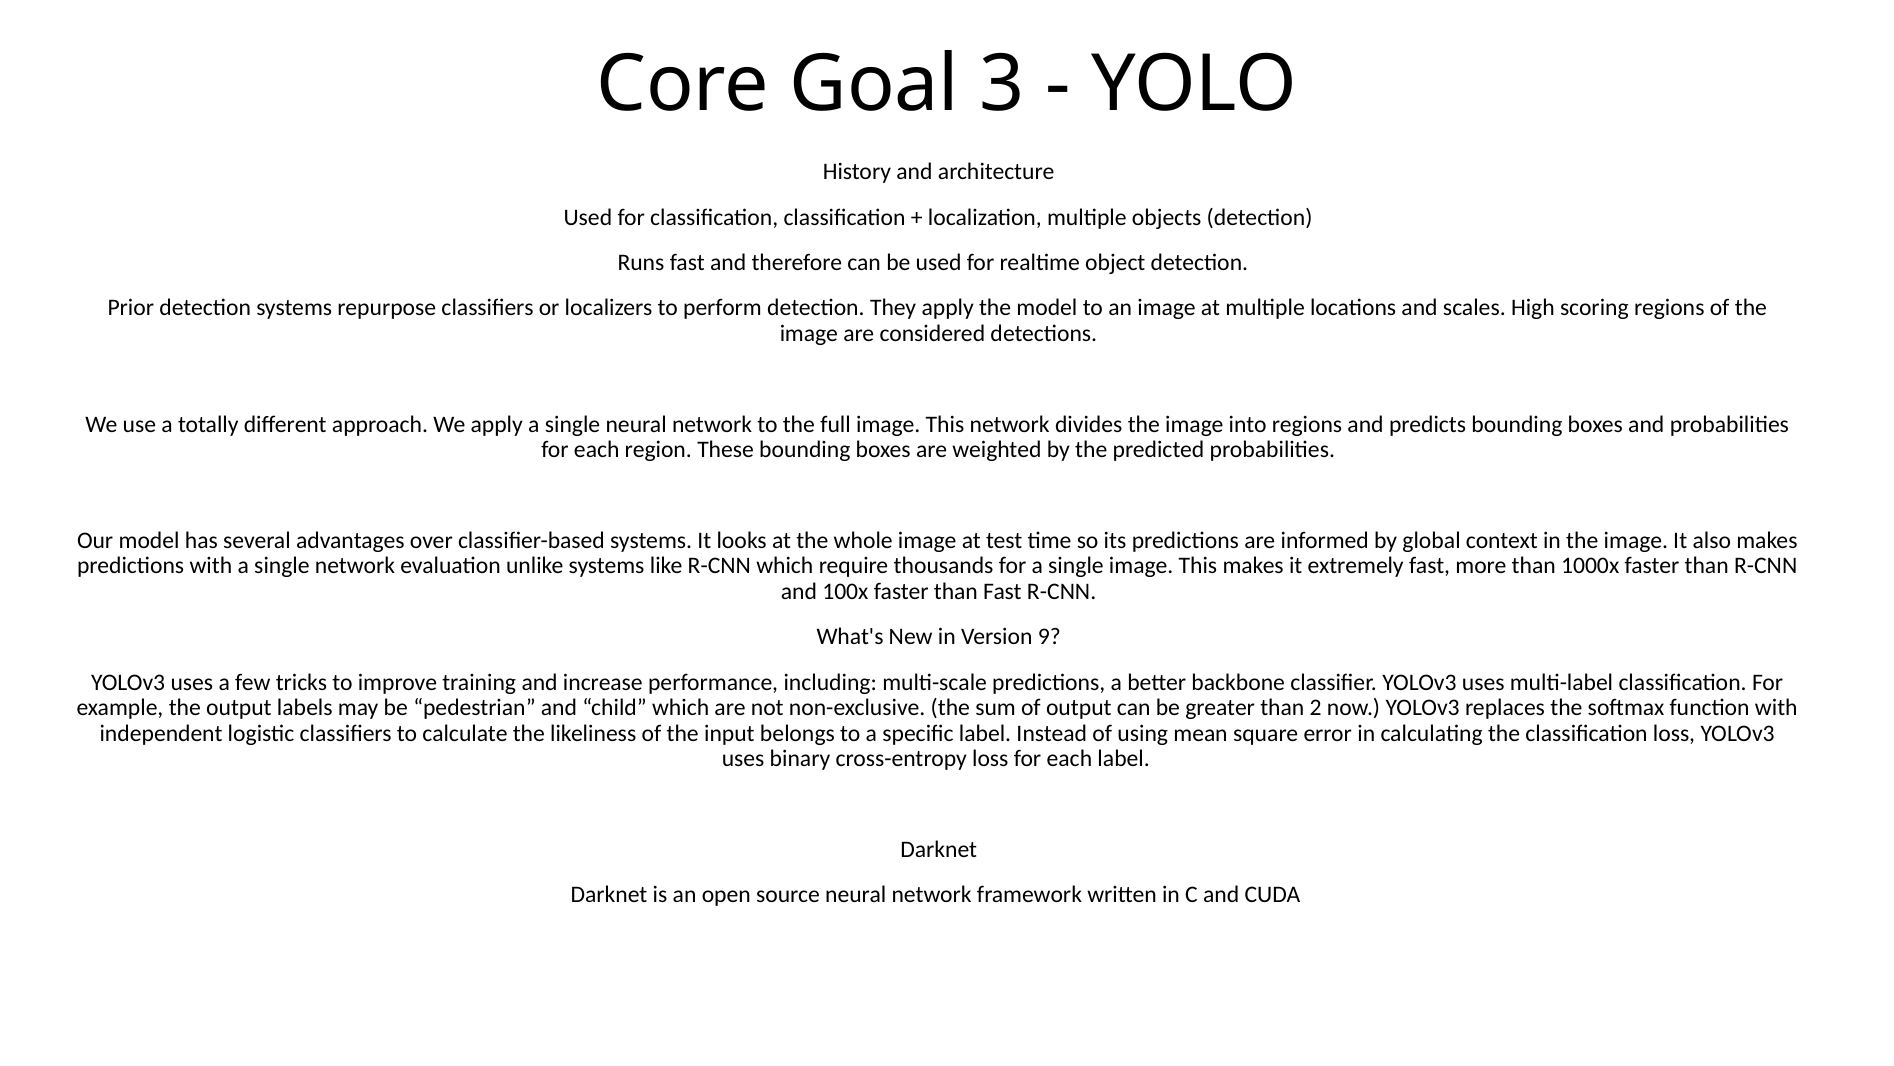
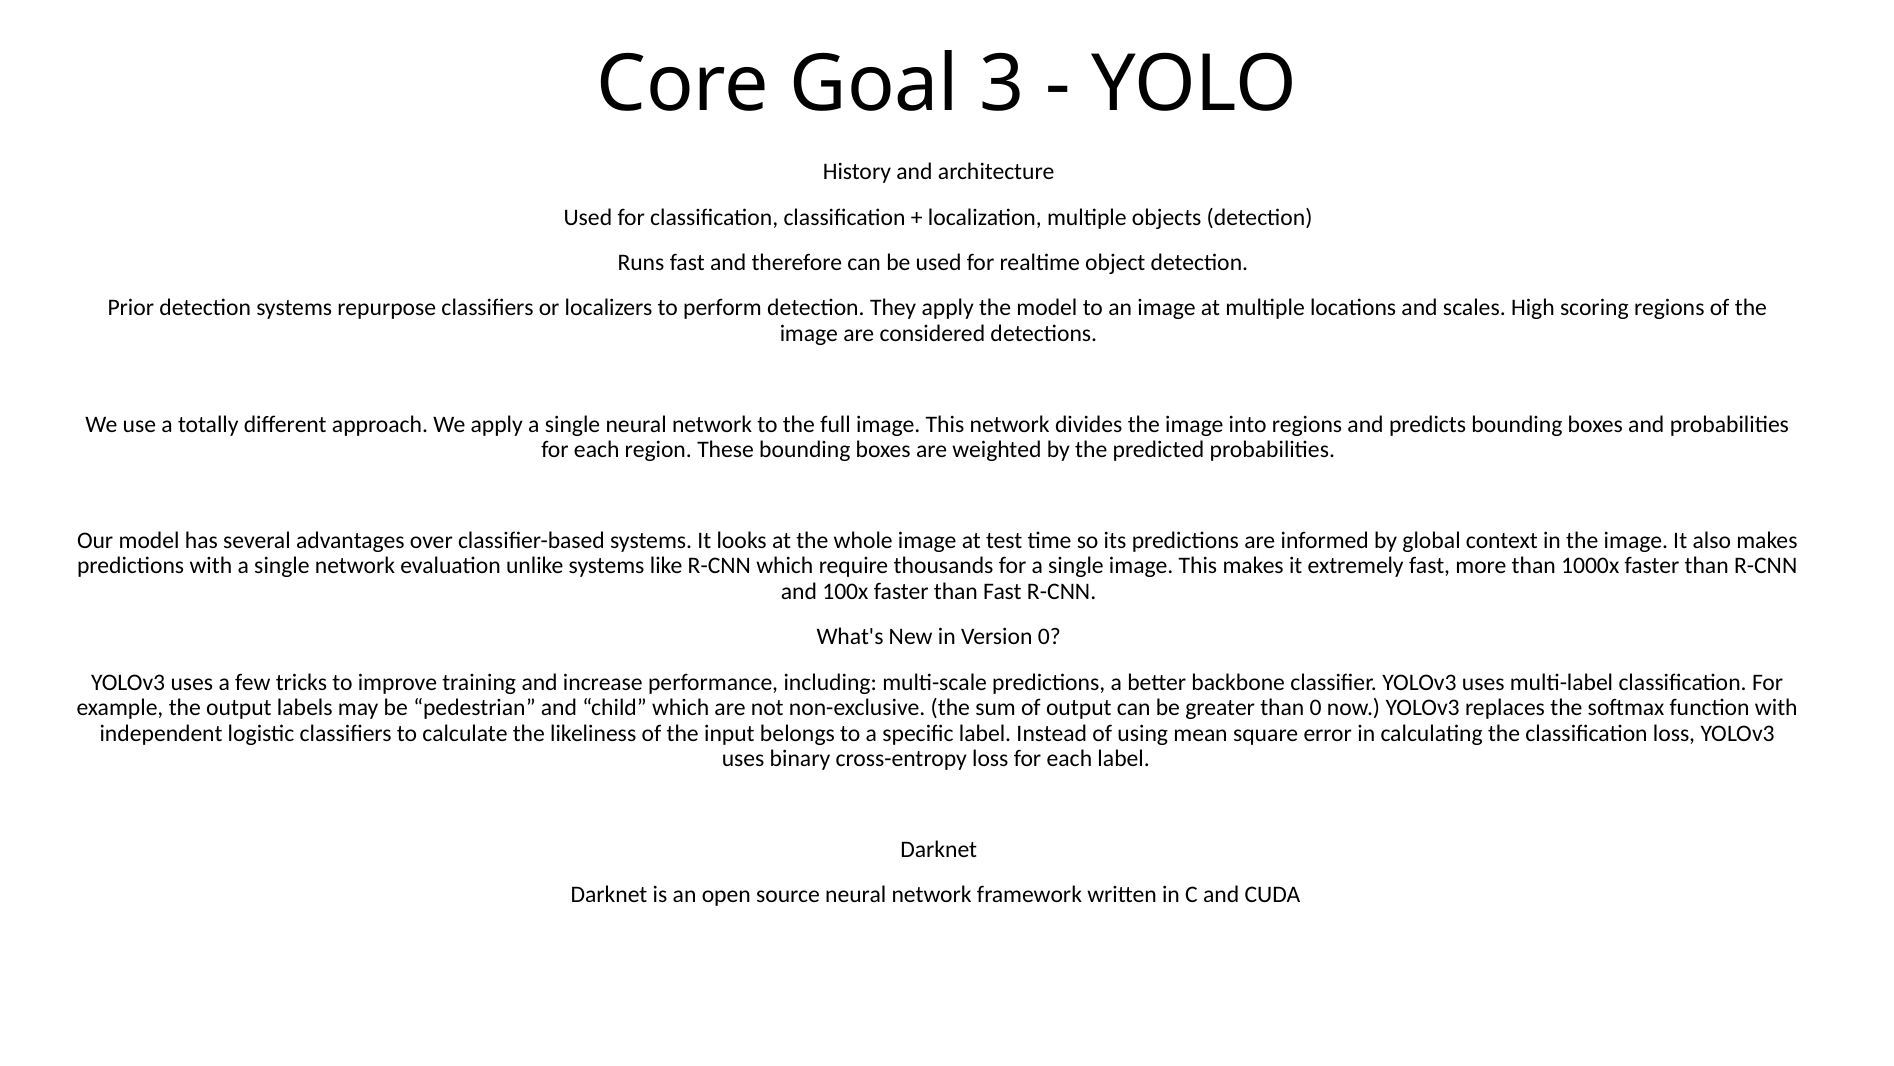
Version 9: 9 -> 0 (1049, 637)
than 2: 2 -> 0 (1316, 707)
